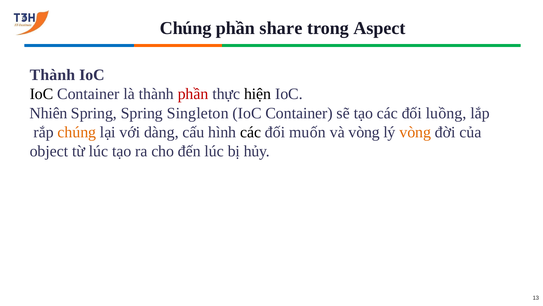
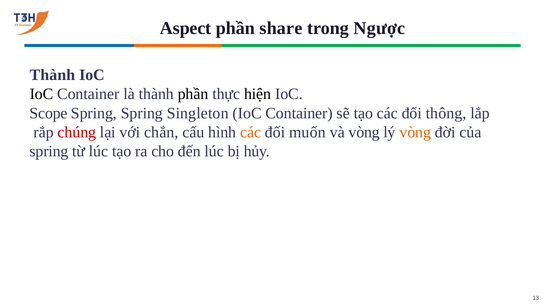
Chúng: Chúng -> Aspect (186, 28)
Aspect: Aspect -> Ngược (379, 28)
phần colour: red -> black (193, 94)
Nhiên: Nhiên -> Scope (49, 113)
luồng: luồng -> thông (446, 113)
chúng colour: orange -> red (77, 132)
dàng: dàng -> chắn (161, 132)
các colour: black -> orange (251, 132)
object: object -> spring (49, 151)
